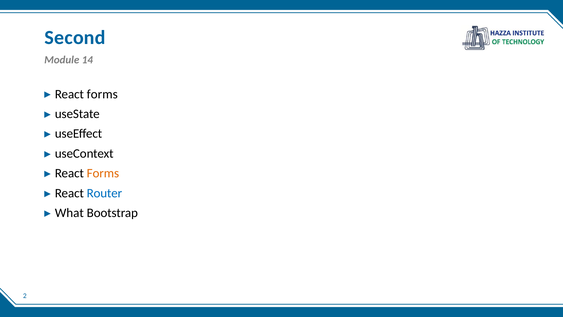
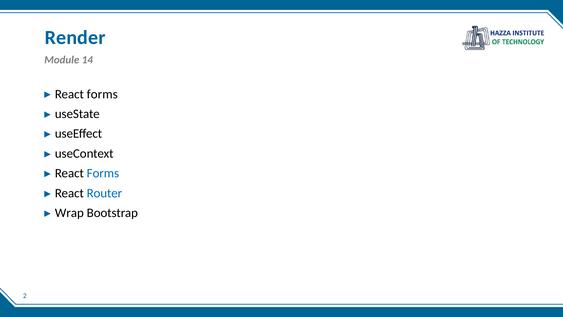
Second: Second -> Render (75, 38)
Forms colour: orange -> blue (103, 173)
What: What -> Wrap (69, 213)
